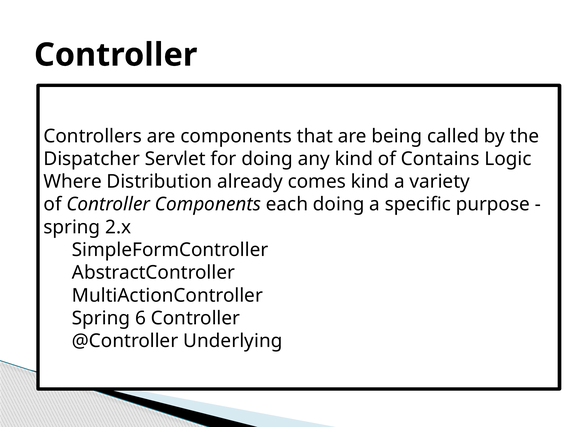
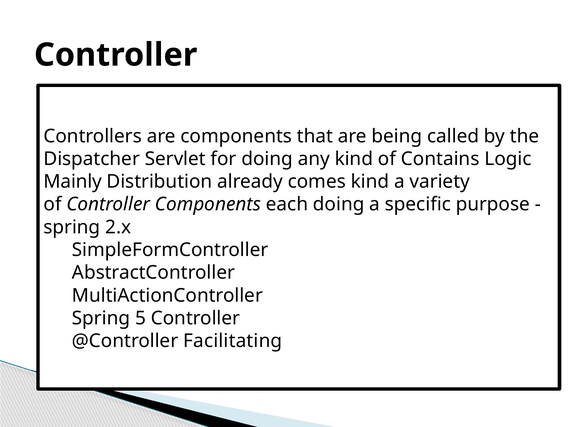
Where: Where -> Mainly (73, 182)
6: 6 -> 5 (140, 318)
Underlying: Underlying -> Facilitating (233, 341)
